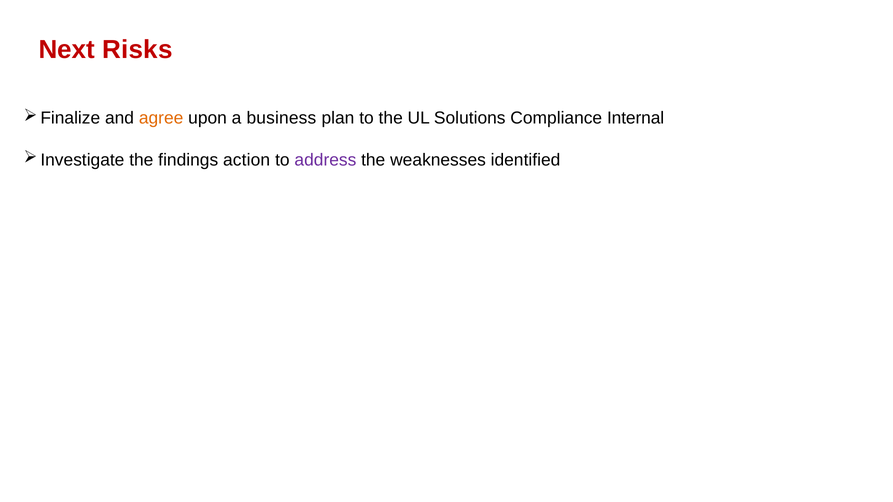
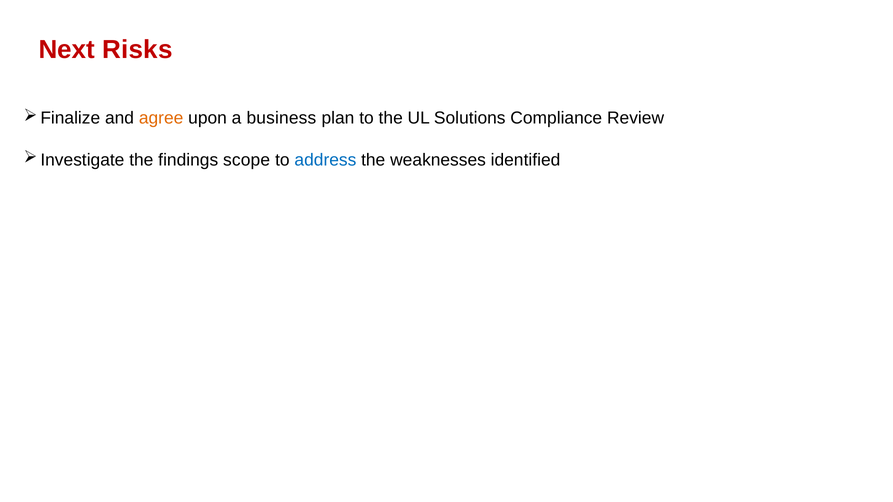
Internal: Internal -> Review (636, 118)
action: action -> scope (247, 160)
address colour: purple -> blue (325, 160)
